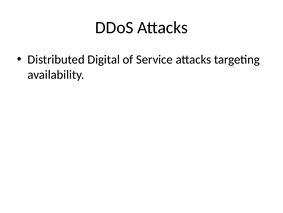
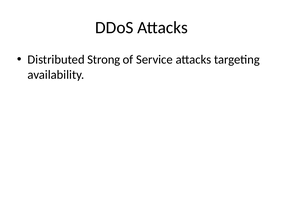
Digital: Digital -> Strong (104, 59)
